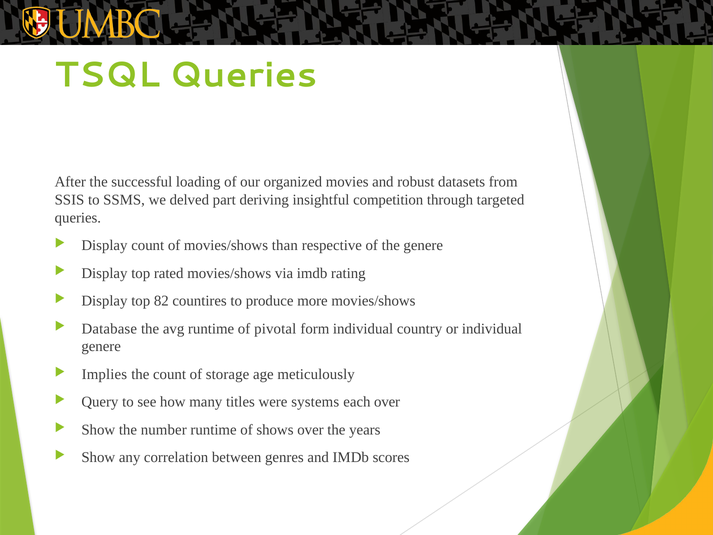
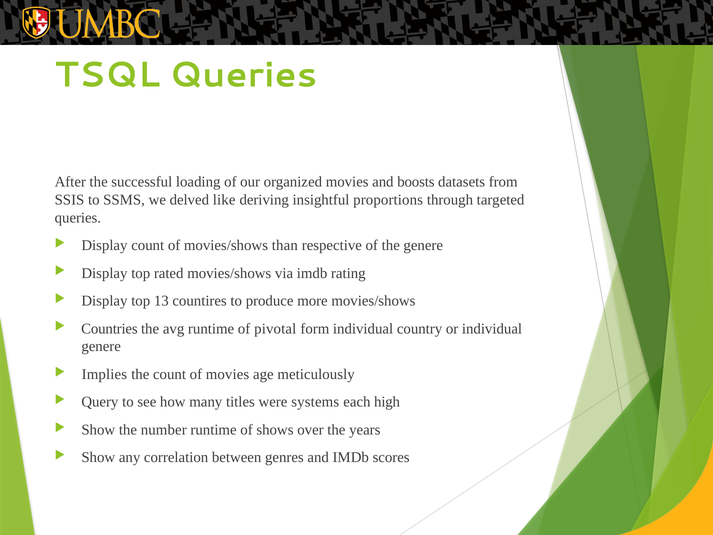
robust: robust -> boosts (416, 182)
part: part -> like (224, 200)
competition: competition -> proportions (388, 200)
82: 82 -> 13 (161, 301)
Database: Database -> Countries (109, 329)
of storagе: storagе -> moviеs (228, 374)
each over: over -> high (387, 402)
